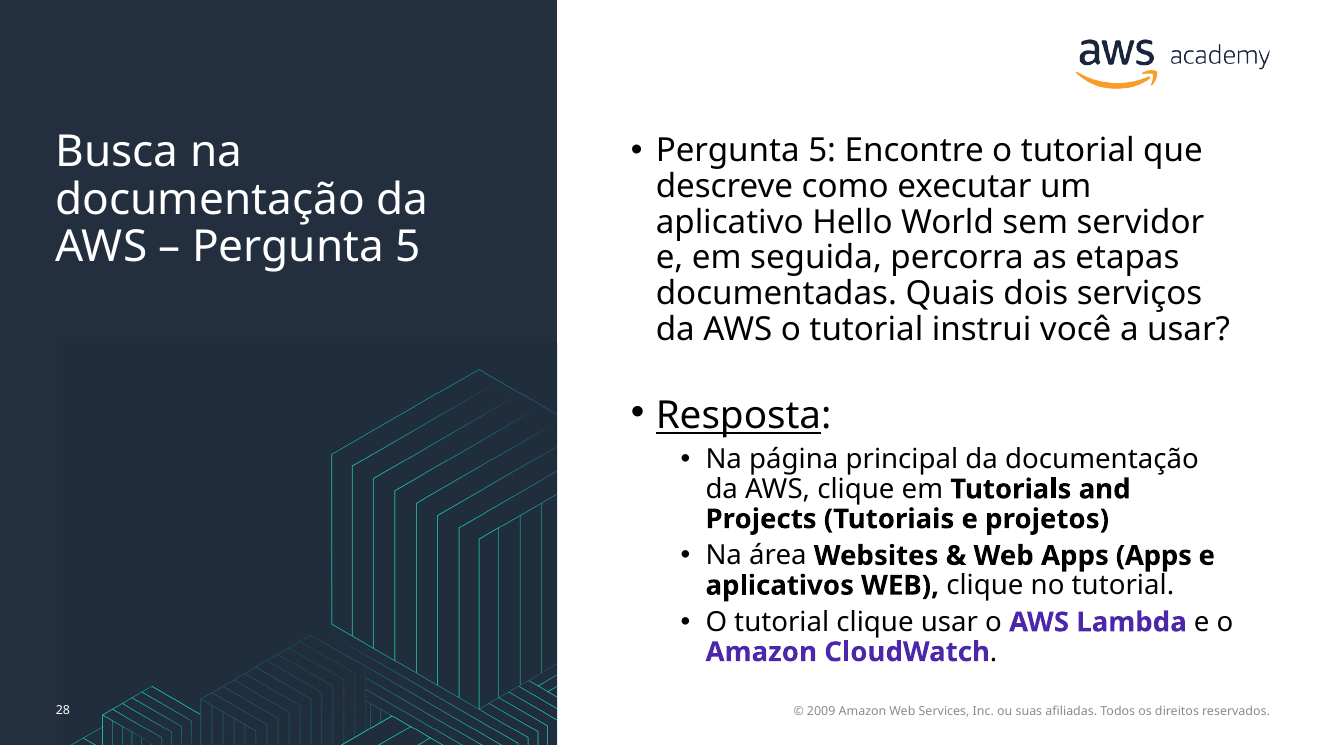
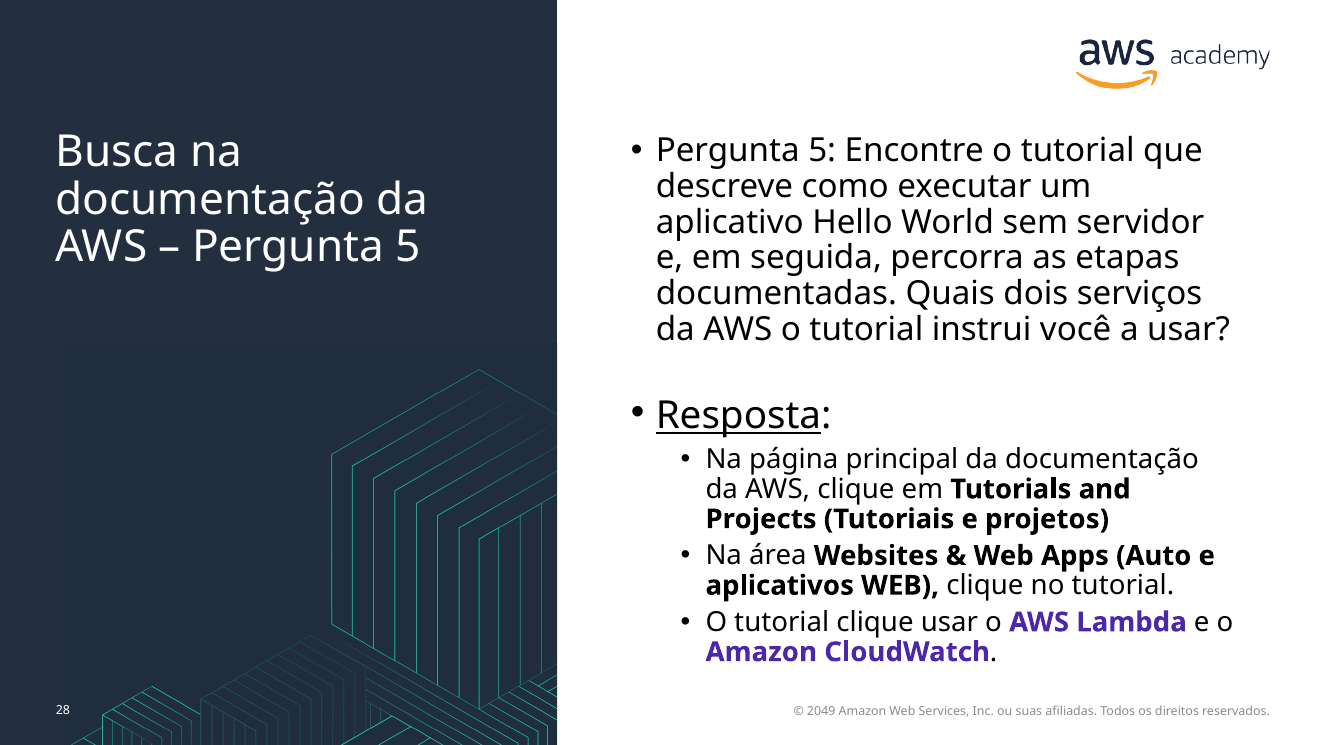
Apps Apps: Apps -> Auto (1154, 556)
2009: 2009 -> 2049 (821, 711)
